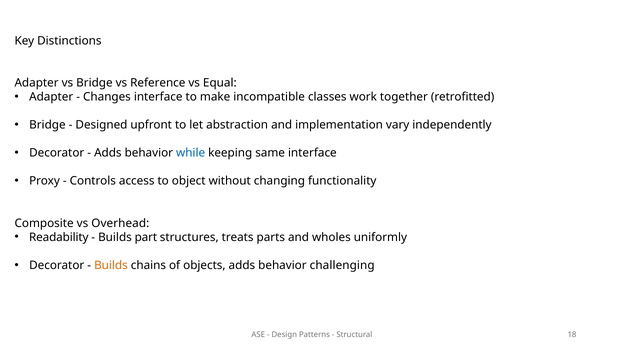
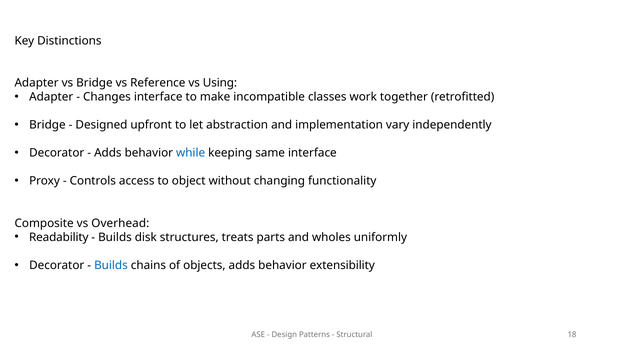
Equal: Equal -> Using (220, 83)
part: part -> disk (146, 237)
Builds colour: orange -> blue (111, 265)
challenging: challenging -> extensibility (342, 265)
